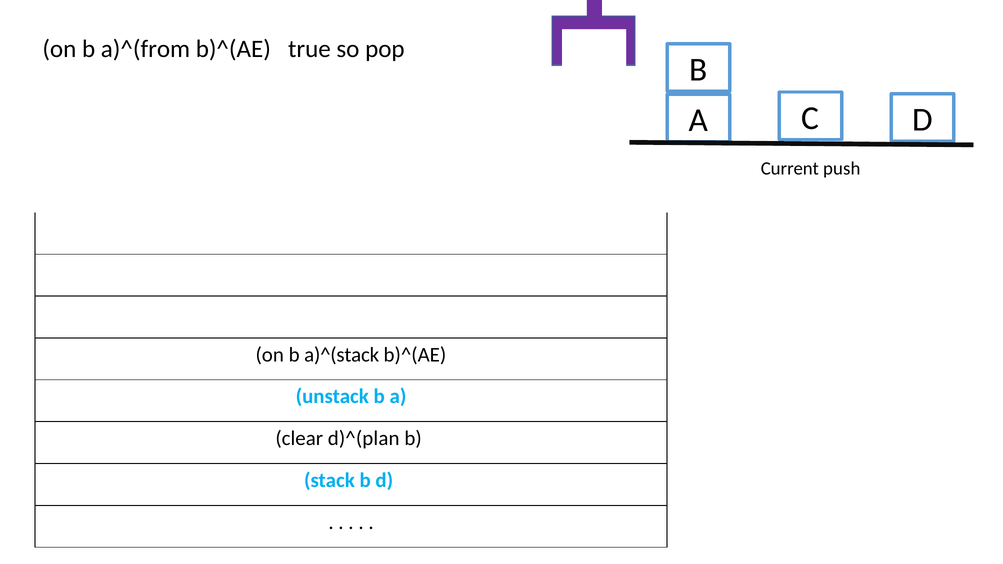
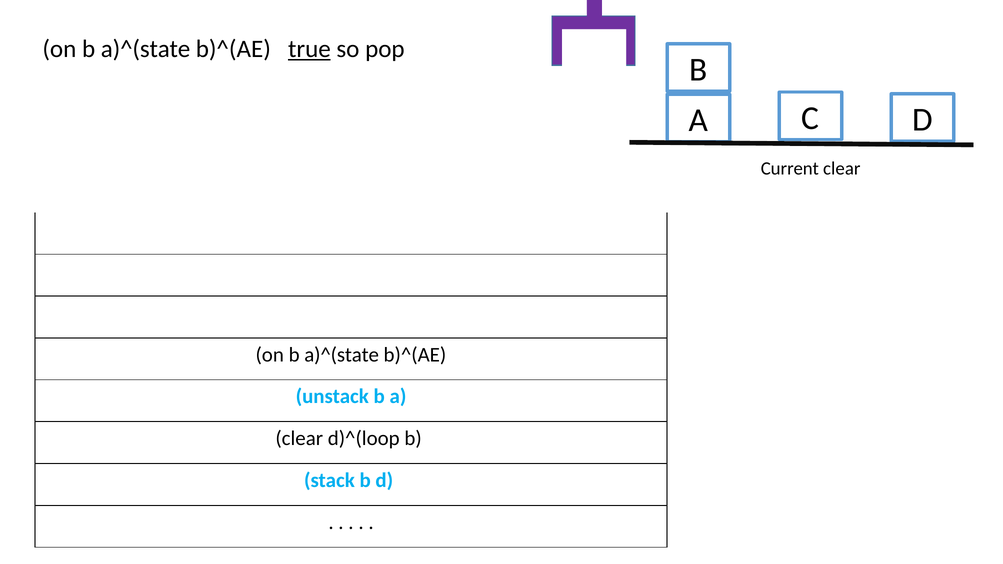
a)^(from: a)^(from -> a)^(state (146, 49)
true underline: none -> present (309, 49)
Current push: push -> clear (842, 169)
a)^(stack: a)^(stack -> a)^(state (342, 355)
d)^(plan: d)^(plan -> d)^(loop (364, 439)
